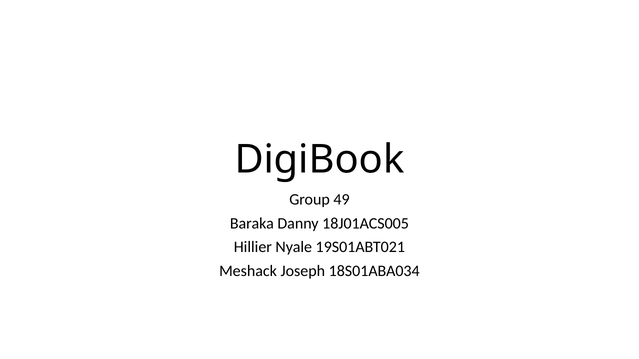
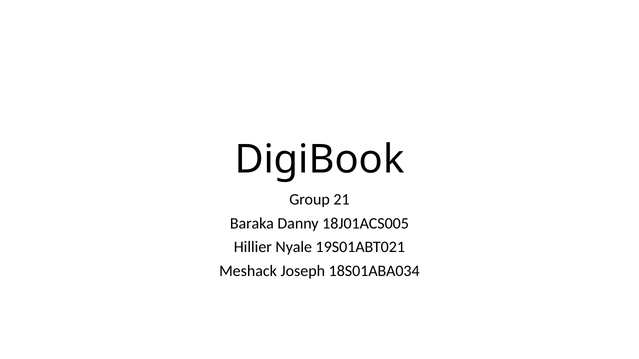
49: 49 -> 21 (342, 200)
